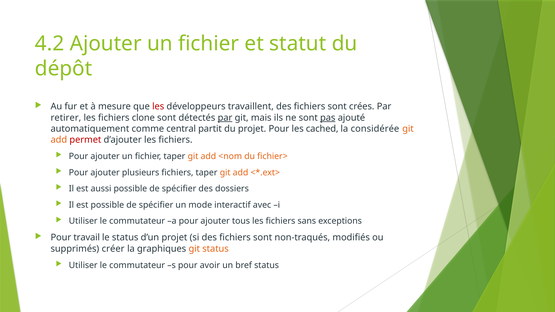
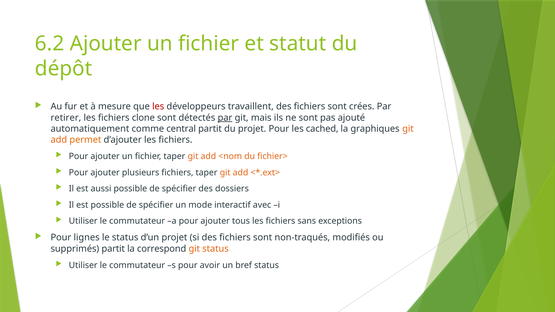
4.2: 4.2 -> 6.2 (50, 44)
pas underline: present -> none (328, 118)
considérée: considérée -> graphiques (375, 129)
permet colour: red -> orange (85, 140)
travail: travail -> lignes (87, 238)
supprimés créer: créer -> partit (113, 249)
graphiques: graphiques -> correspond (162, 249)
